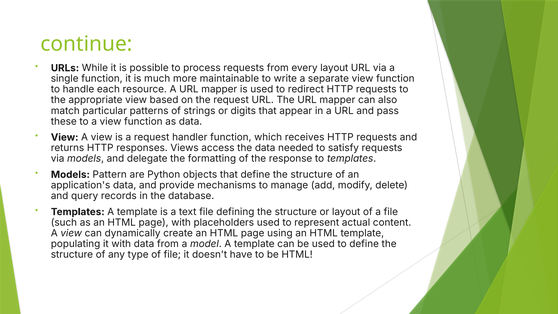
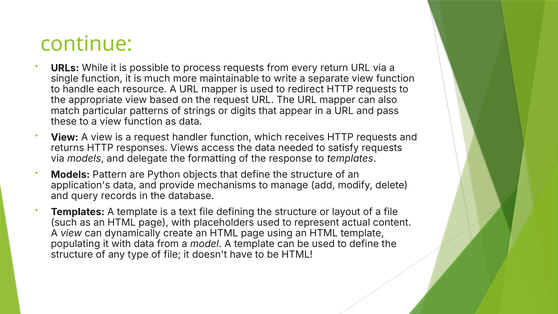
every layout: layout -> return (334, 68)
